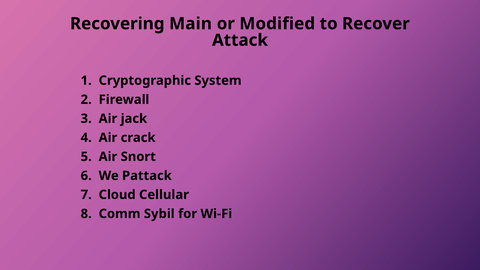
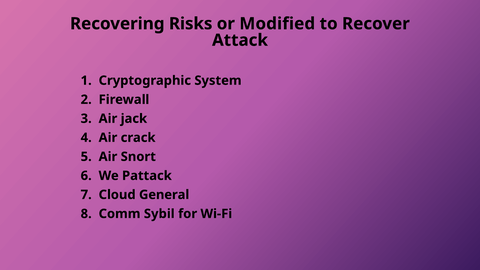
Main: Main -> Risks (191, 24)
Cellular: Cellular -> General (164, 195)
